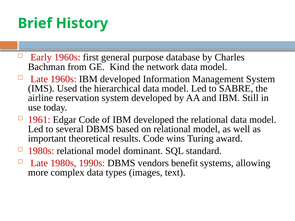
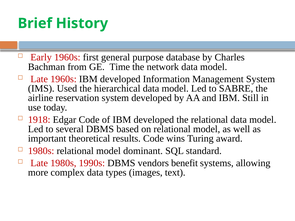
Kind: Kind -> Time (120, 67)
1961: 1961 -> 1918 (39, 120)
